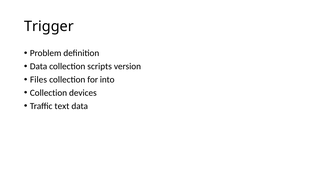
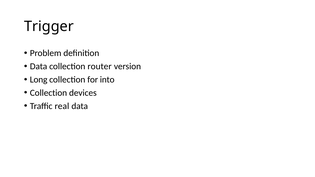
scripts: scripts -> router (100, 66)
Files: Files -> Long (39, 80)
text: text -> real (62, 106)
